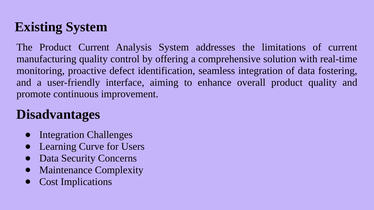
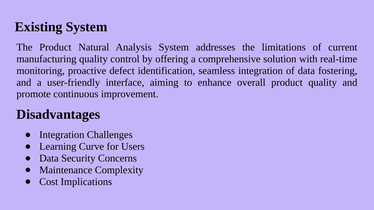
Product Current: Current -> Natural (94, 47)
